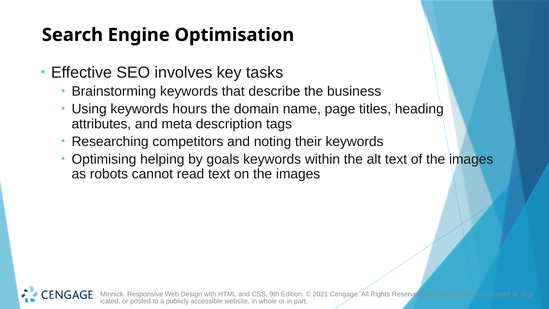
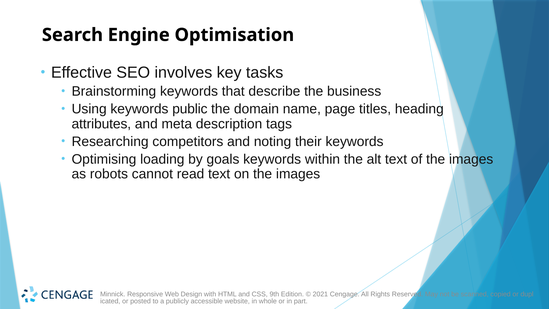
hours: hours -> public (190, 109)
helping: helping -> loading (162, 159)
